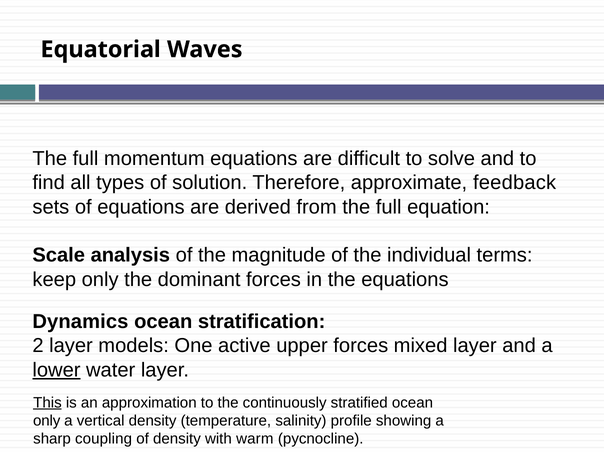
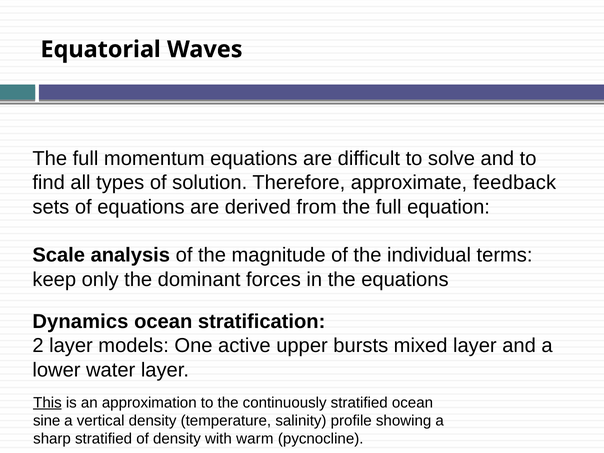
upper forces: forces -> bursts (361, 346)
lower underline: present -> none (57, 370)
only: only -> sine (47, 421)
sharp coupling: coupling -> stratified (104, 439)
